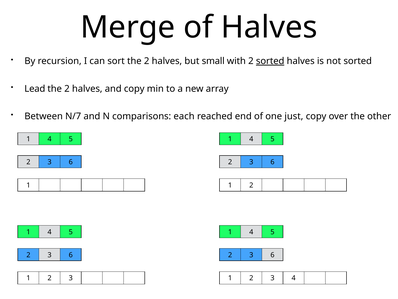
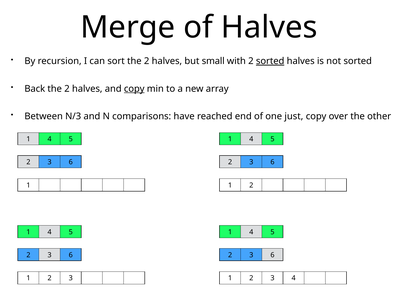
Lead: Lead -> Back (35, 89)
copy underline: none -> present (134, 89)
N/7: N/7 -> N/3 (73, 116)
each: each -> have (184, 116)
